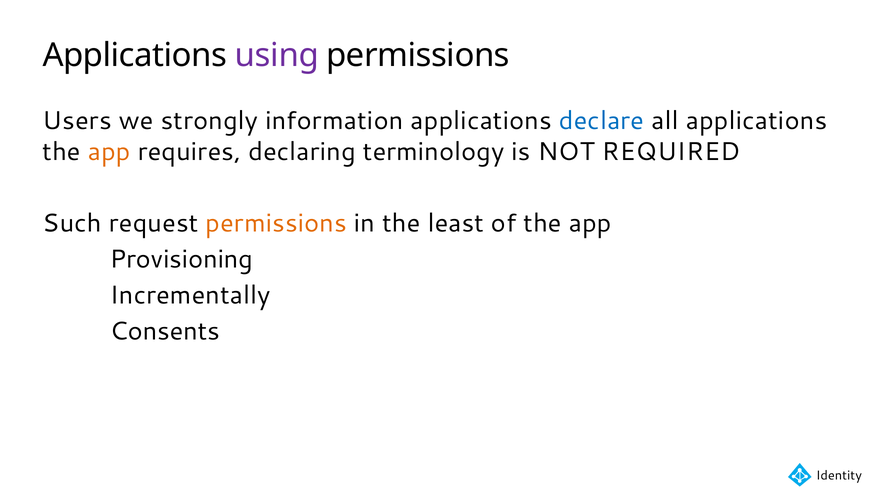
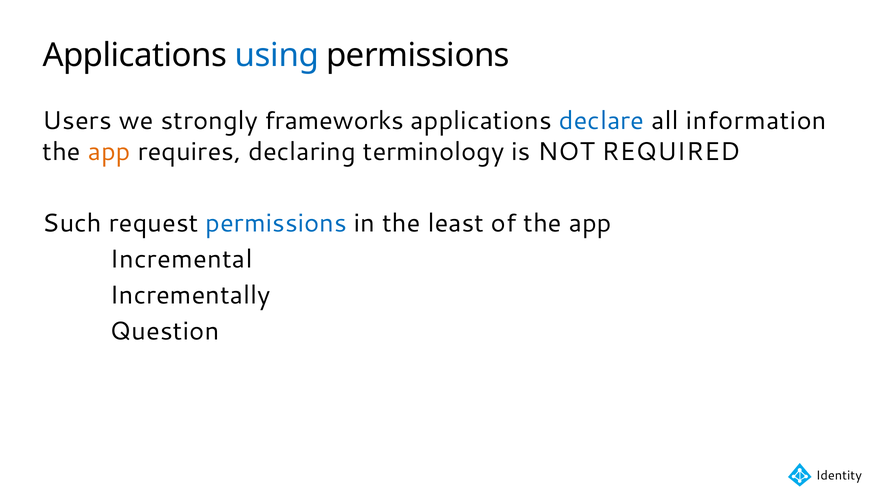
using colour: purple -> blue (277, 55)
information: information -> frameworks (334, 121)
all applications: applications -> information (756, 121)
permissions colour: orange -> blue (276, 224)
Provisioning: Provisioning -> Incremental (181, 260)
Consents: Consents -> Question (165, 332)
